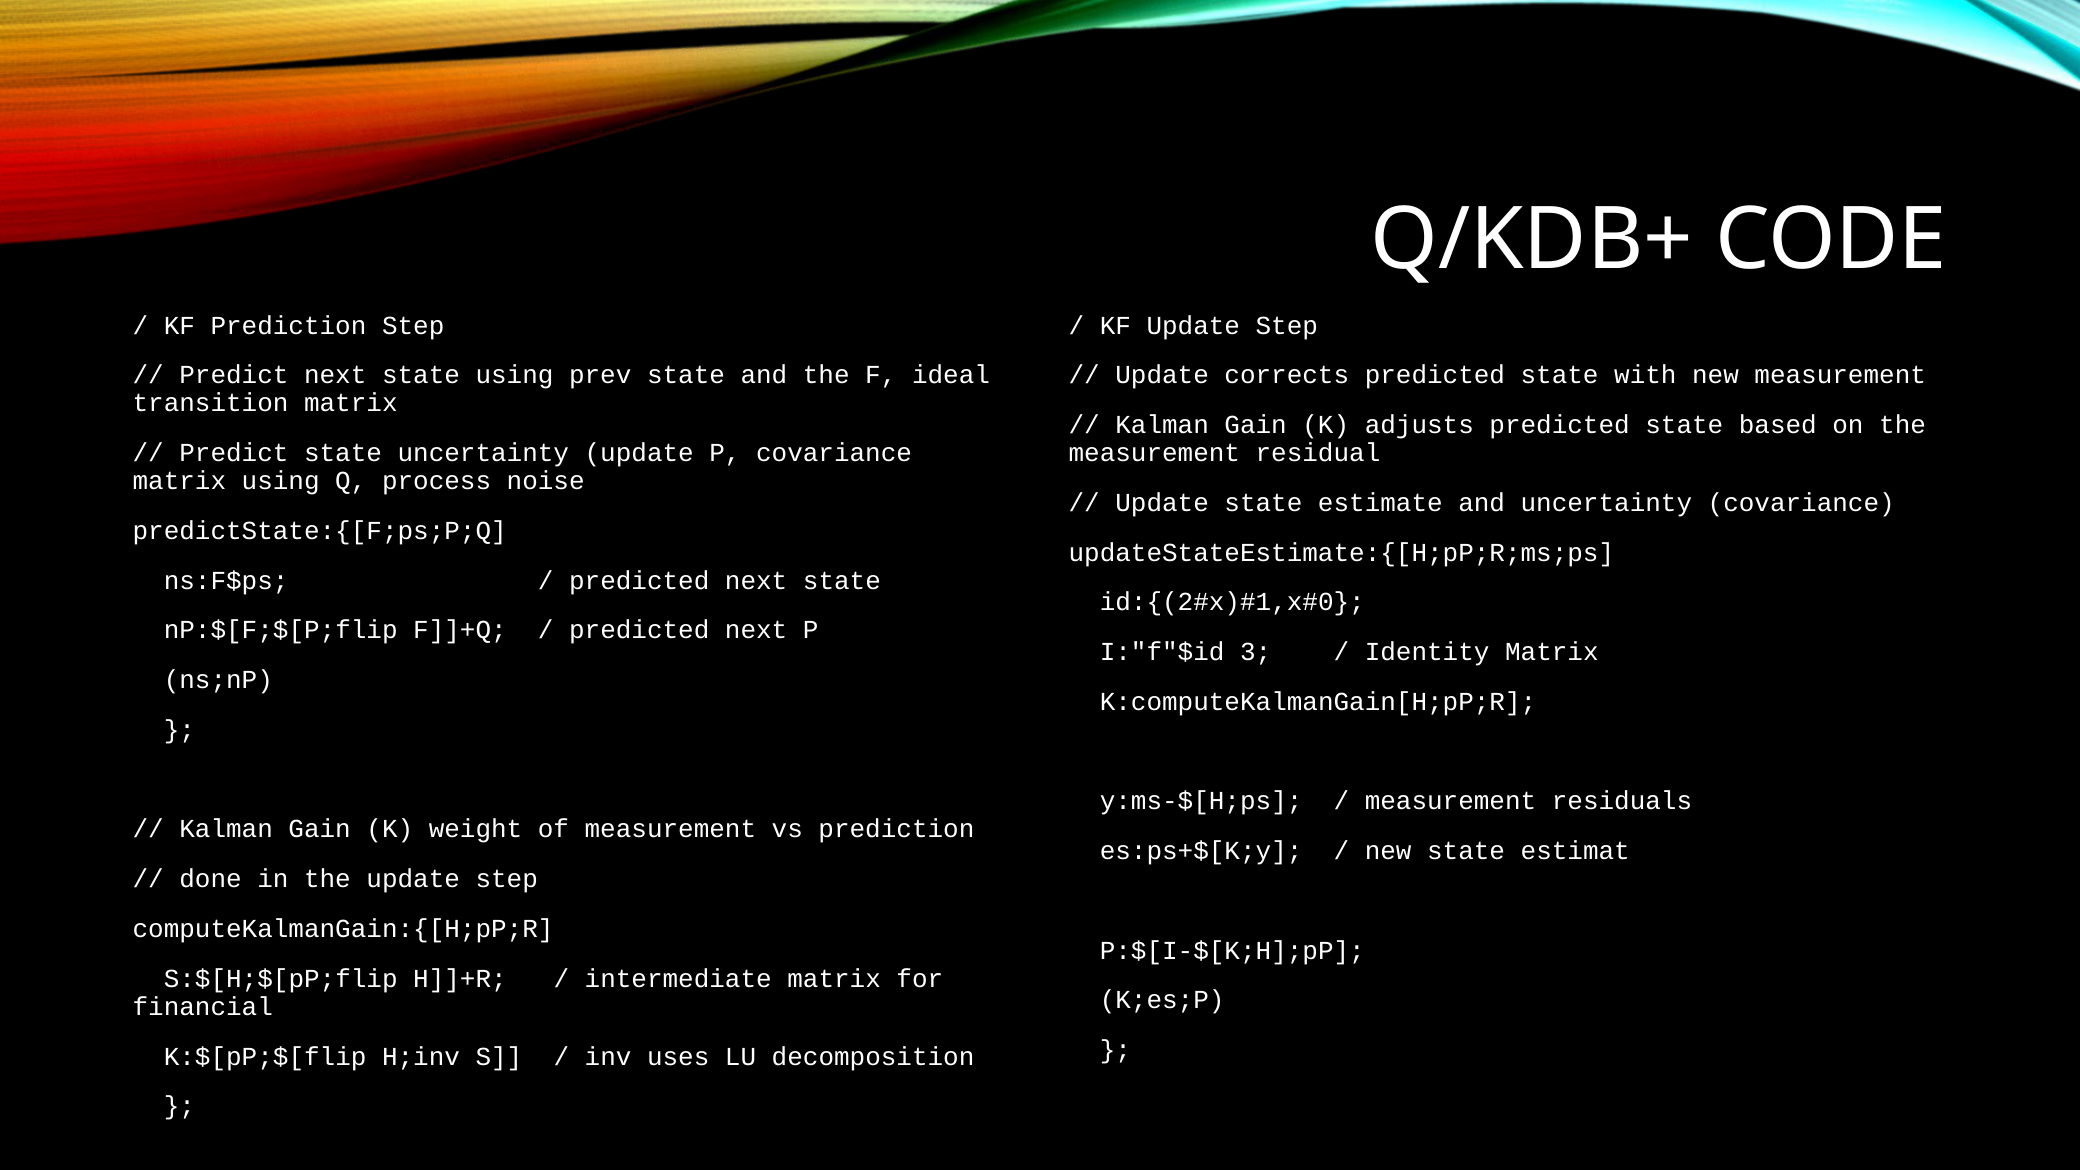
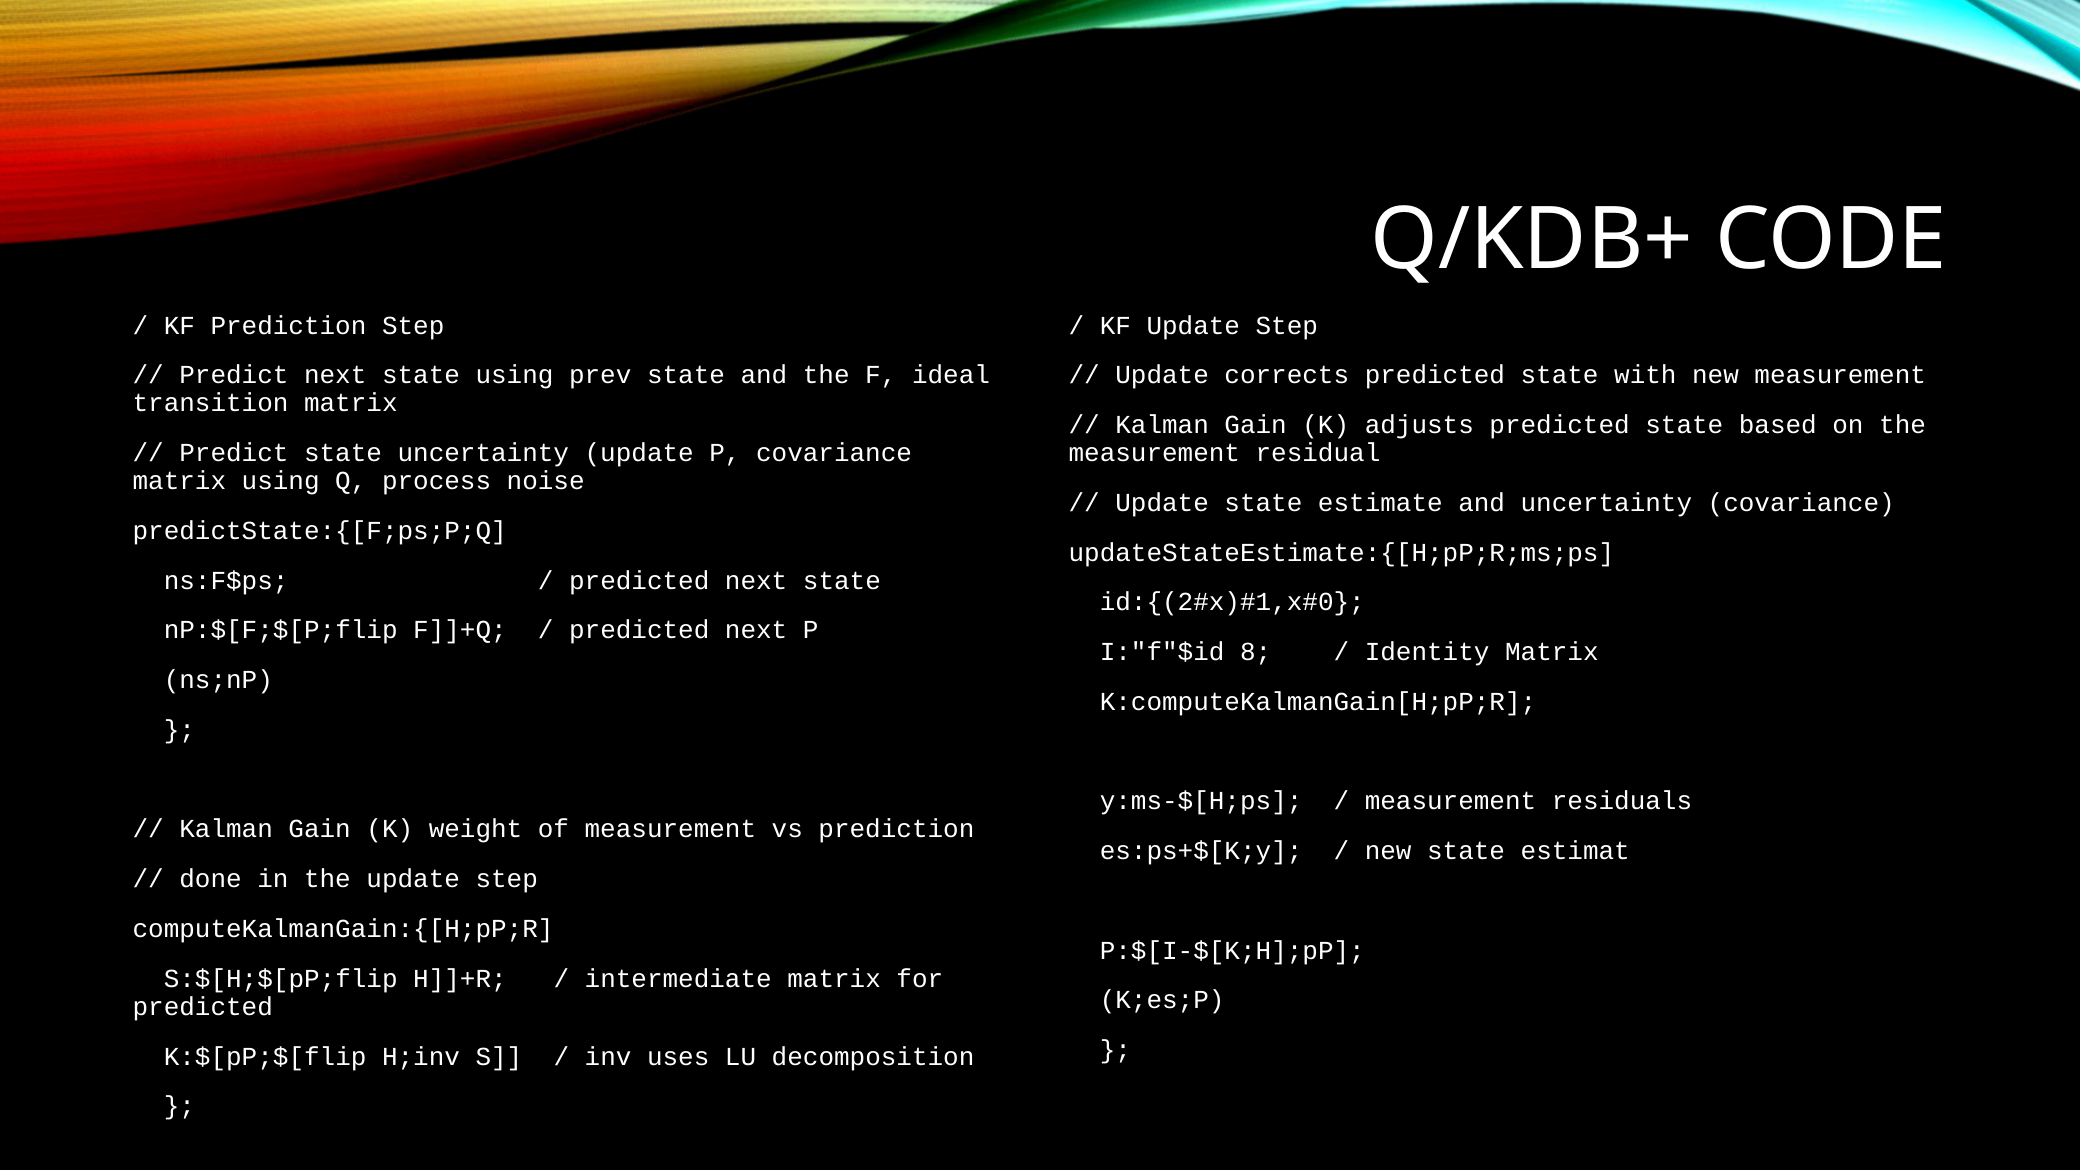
3: 3 -> 8 (1256, 652)
financial: financial -> predicted (203, 1007)
